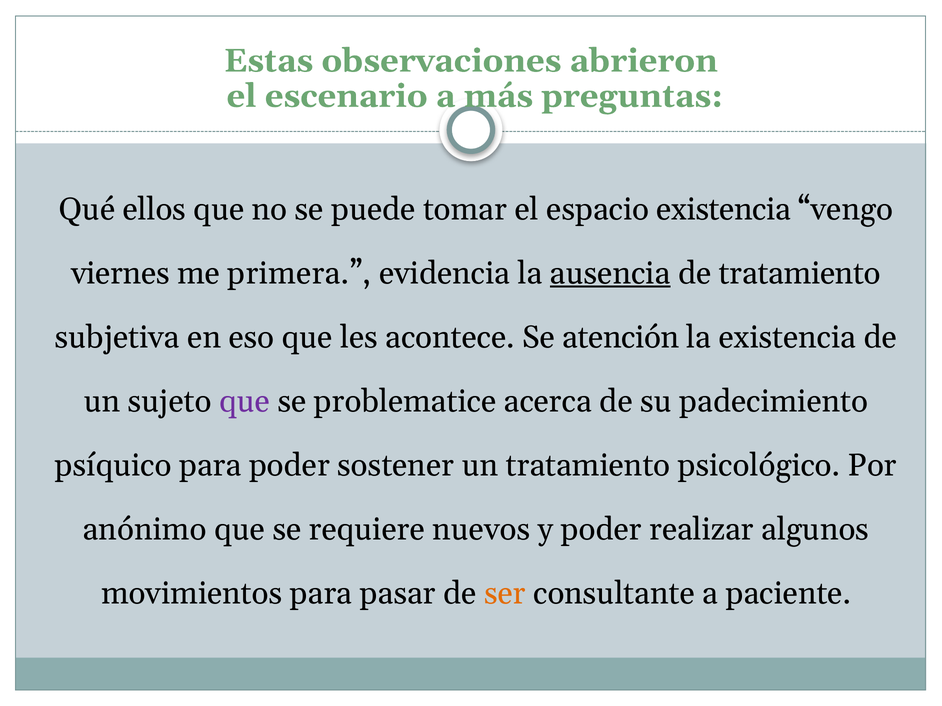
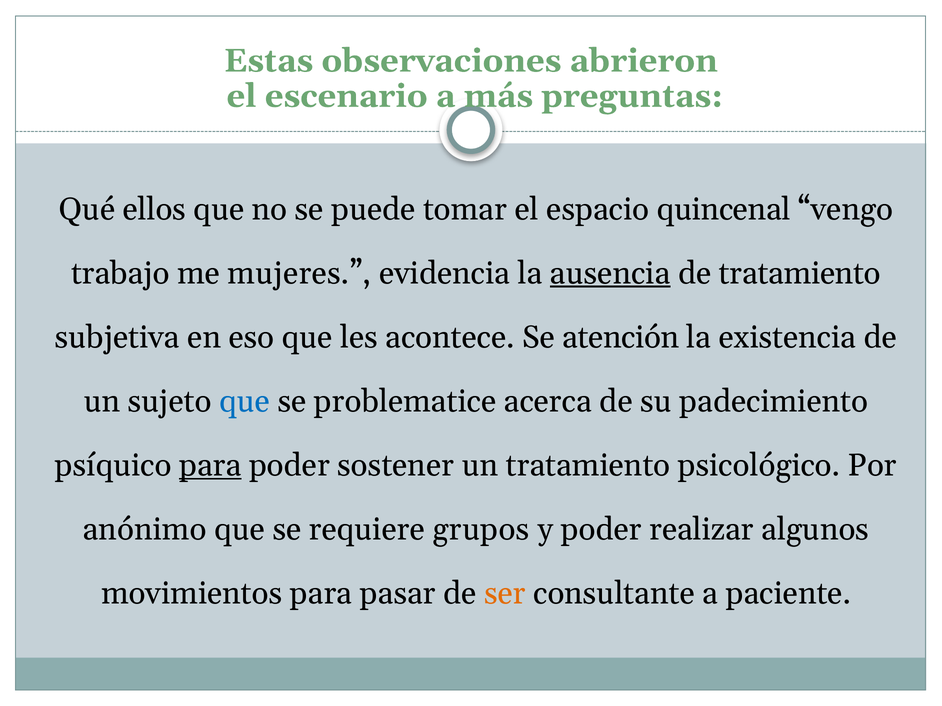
espacio existencia: existencia -> quincenal (724, 209)
viernes: viernes -> trabajo (120, 273)
primera: primera -> mujeres (299, 273)
que colour: purple -> blue (245, 401)
para underline: none -> present (210, 466)
nuevos: nuevos -> grupos (481, 530)
